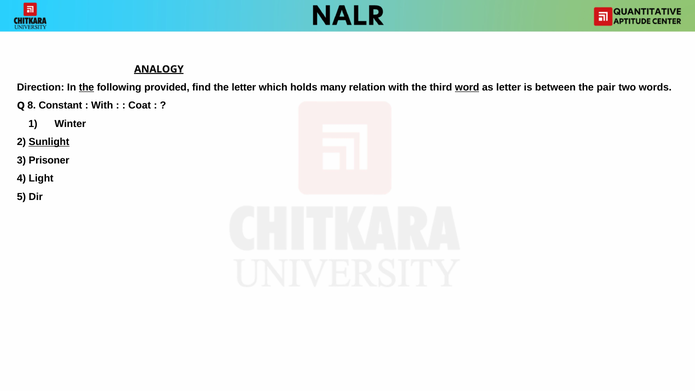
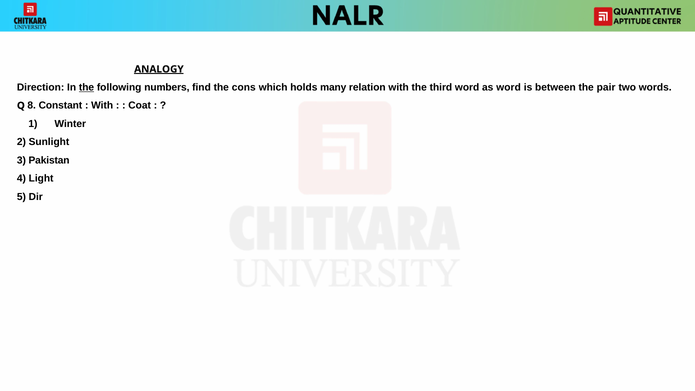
provided: provided -> numbers (167, 87)
the letter: letter -> cons (244, 87)
word underline: present -> none (467, 87)
as letter: letter -> word (509, 87)
Sunlight underline: present -> none (49, 142)
Prisoner: Prisoner -> Pakistan (49, 160)
